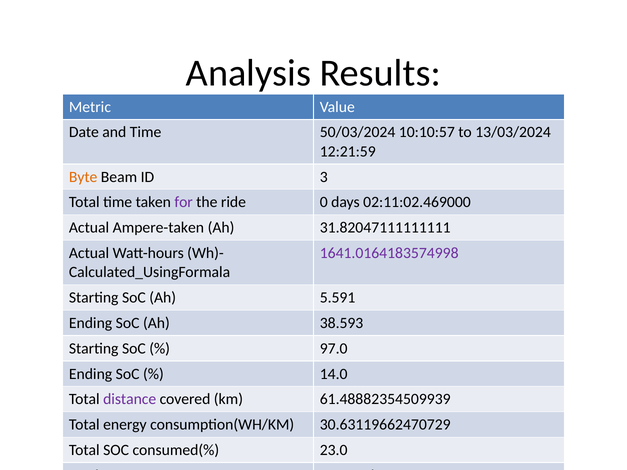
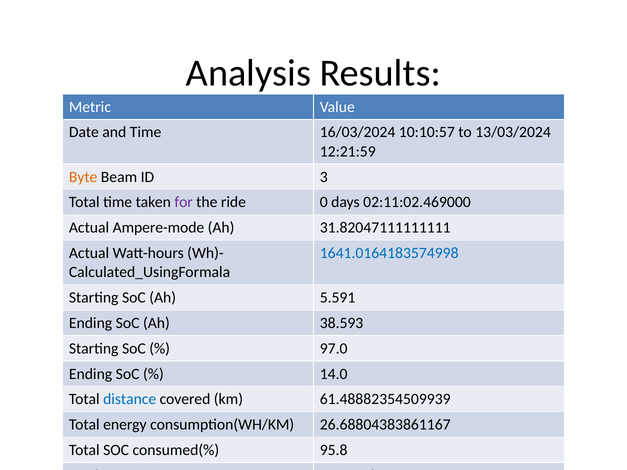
50/03/2024: 50/03/2024 -> 16/03/2024 (358, 132)
Ampere-taken: Ampere-taken -> Ampere-mode (158, 228)
1641.0164183574998 colour: purple -> blue (389, 253)
distance colour: purple -> blue (130, 399)
30.63119662470729: 30.63119662470729 -> 26.68804383861167 (385, 425)
23.0: 23.0 -> 95.8 (334, 450)
